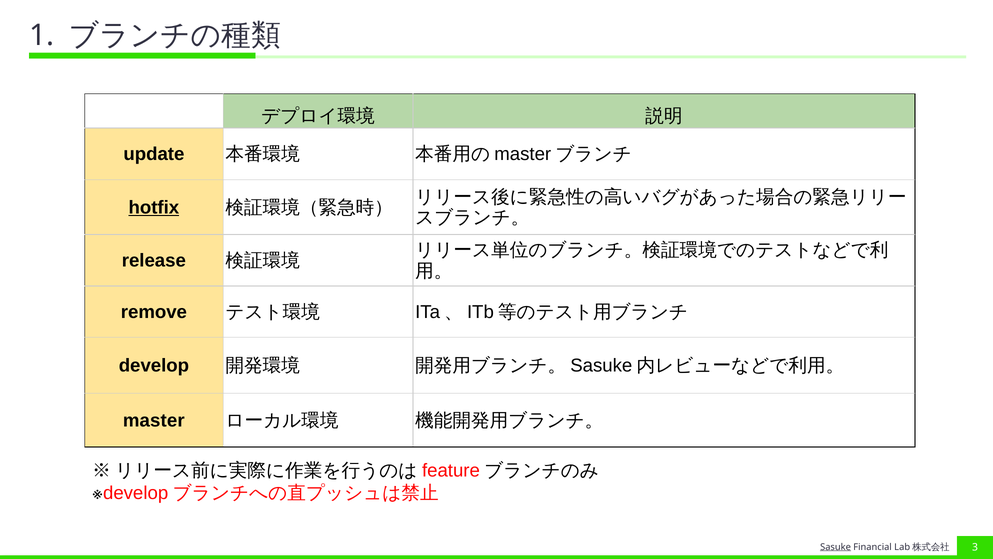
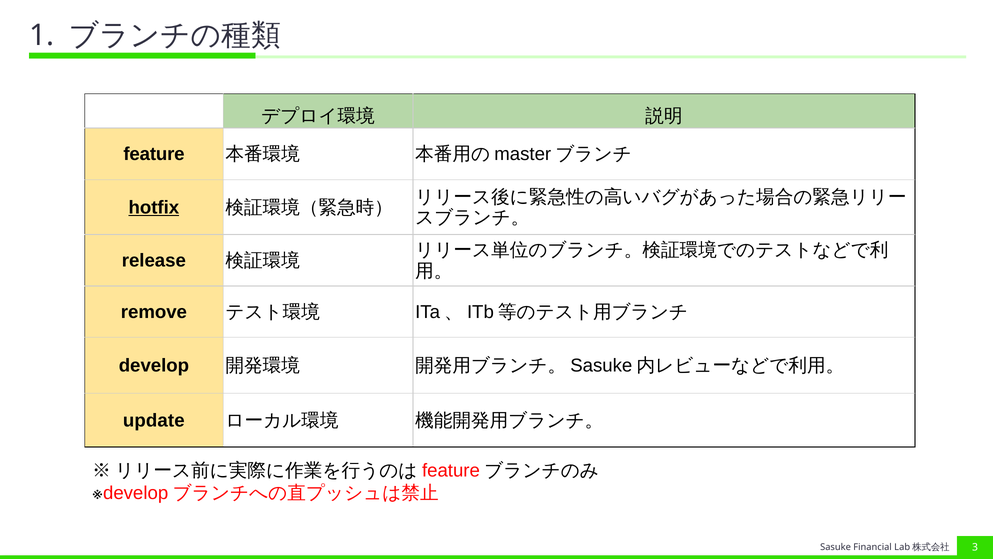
update: update -> feature (154, 154)
master: master -> update (154, 420)
Sasuke underline: present -> none (836, 547)
